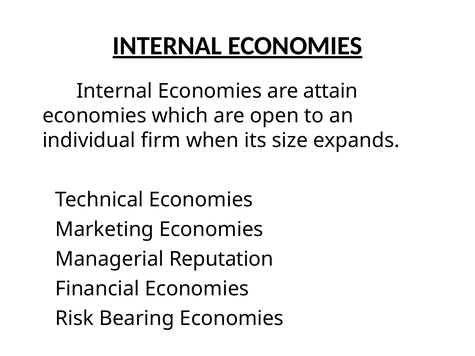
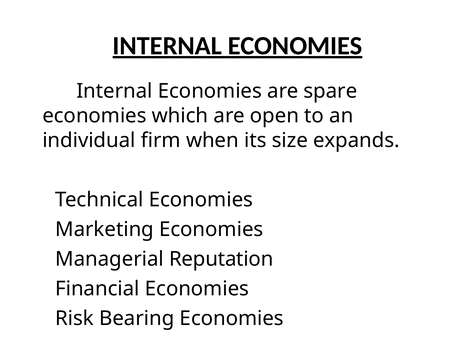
attain: attain -> spare (330, 91)
